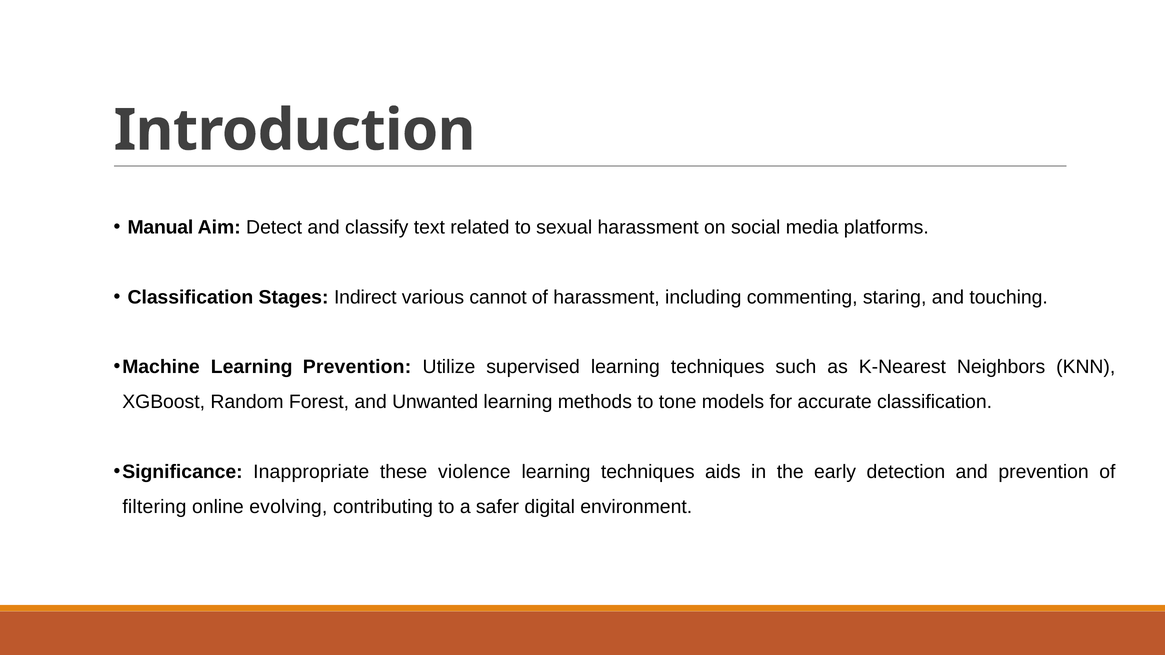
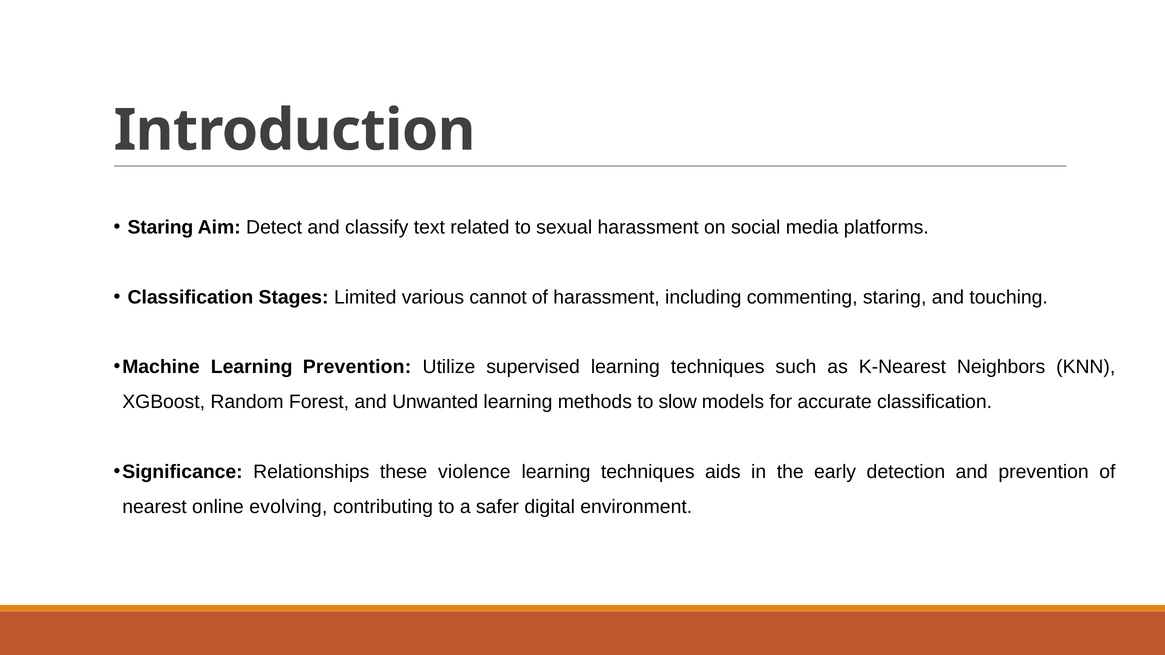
Manual: Manual -> Staring (160, 228)
Indirect: Indirect -> Limited (365, 297)
tone: tone -> slow (678, 402)
Inappropriate: Inappropriate -> Relationships (311, 472)
filtering: filtering -> nearest (155, 507)
